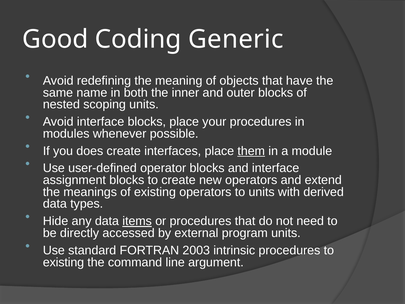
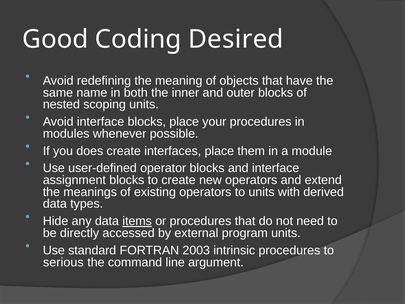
Generic: Generic -> Desired (236, 39)
them underline: present -> none (251, 151)
existing: existing -> serious (63, 262)
